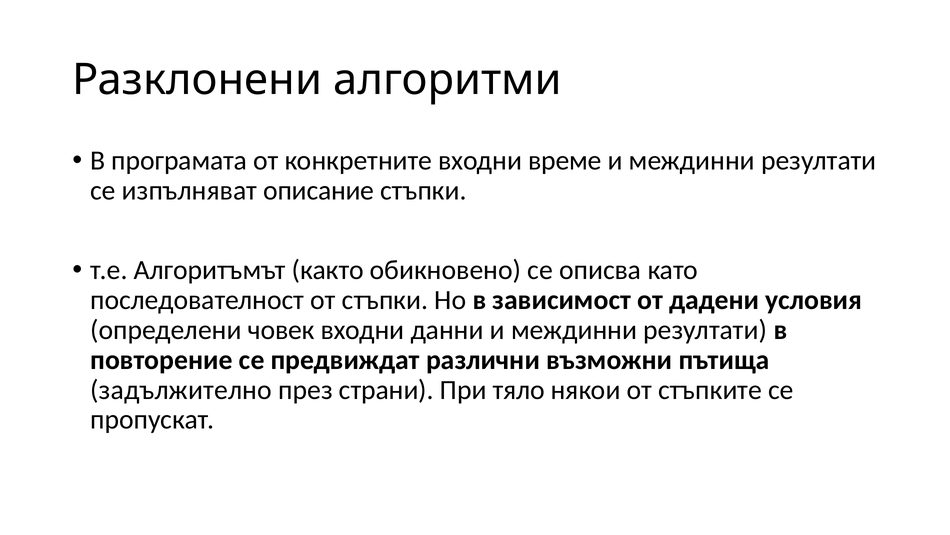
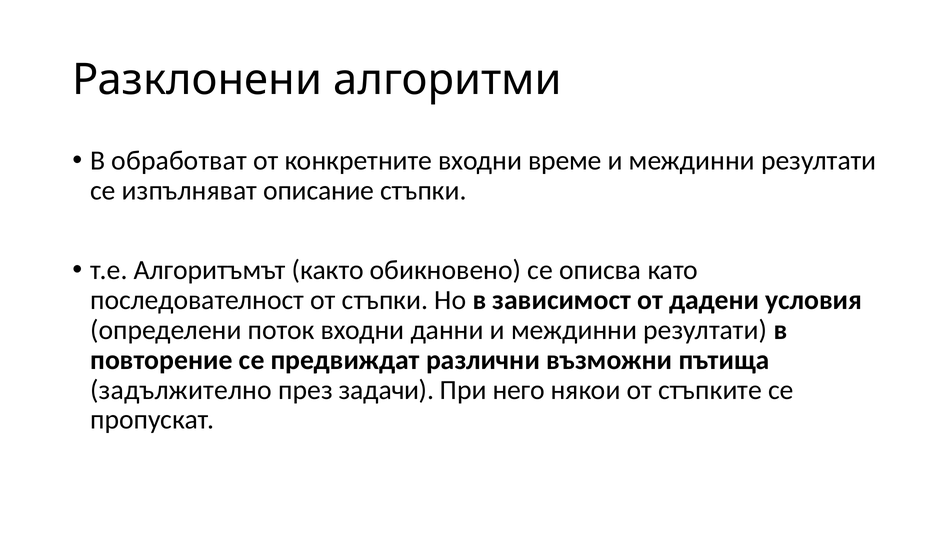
програмата: програмата -> обработват (179, 161)
човек: човек -> поток (281, 330)
страни: страни -> задачи (386, 389)
тяло: тяло -> него (519, 389)
